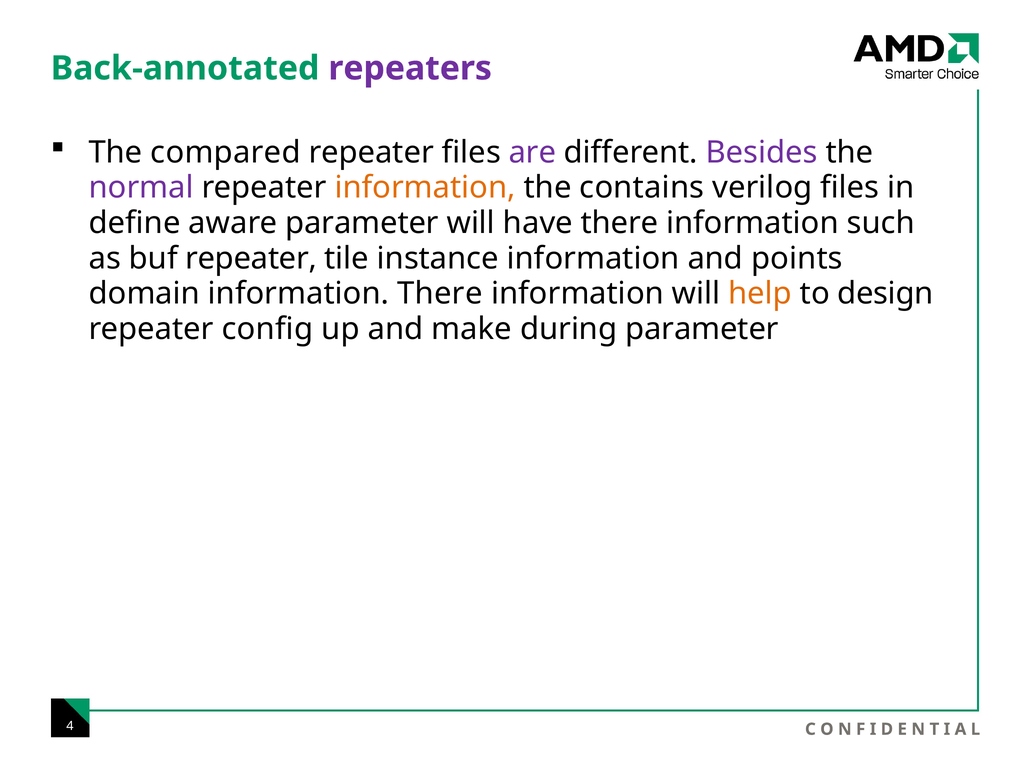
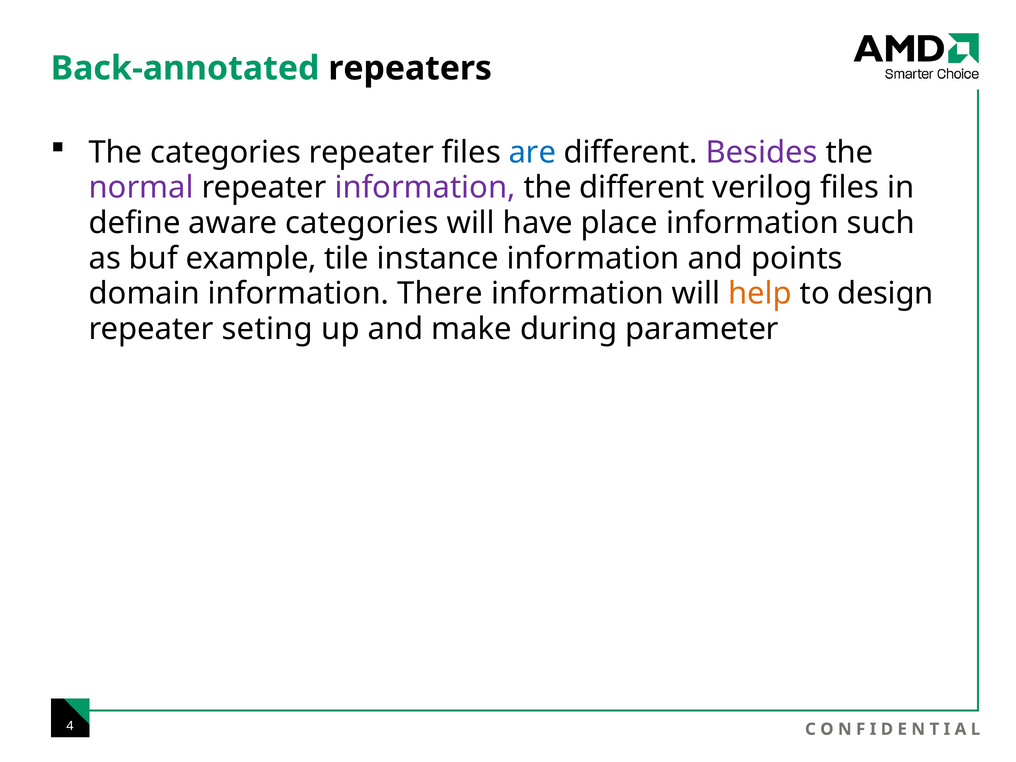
repeaters colour: purple -> black (410, 68)
The compared: compared -> categories (226, 152)
are colour: purple -> blue (532, 152)
information colour: orange -> purple (425, 188)
the contains: contains -> different (642, 188)
aware parameter: parameter -> categories (362, 223)
have there: there -> place (619, 223)
buf repeater: repeater -> example (251, 258)
config: config -> seting (267, 329)
